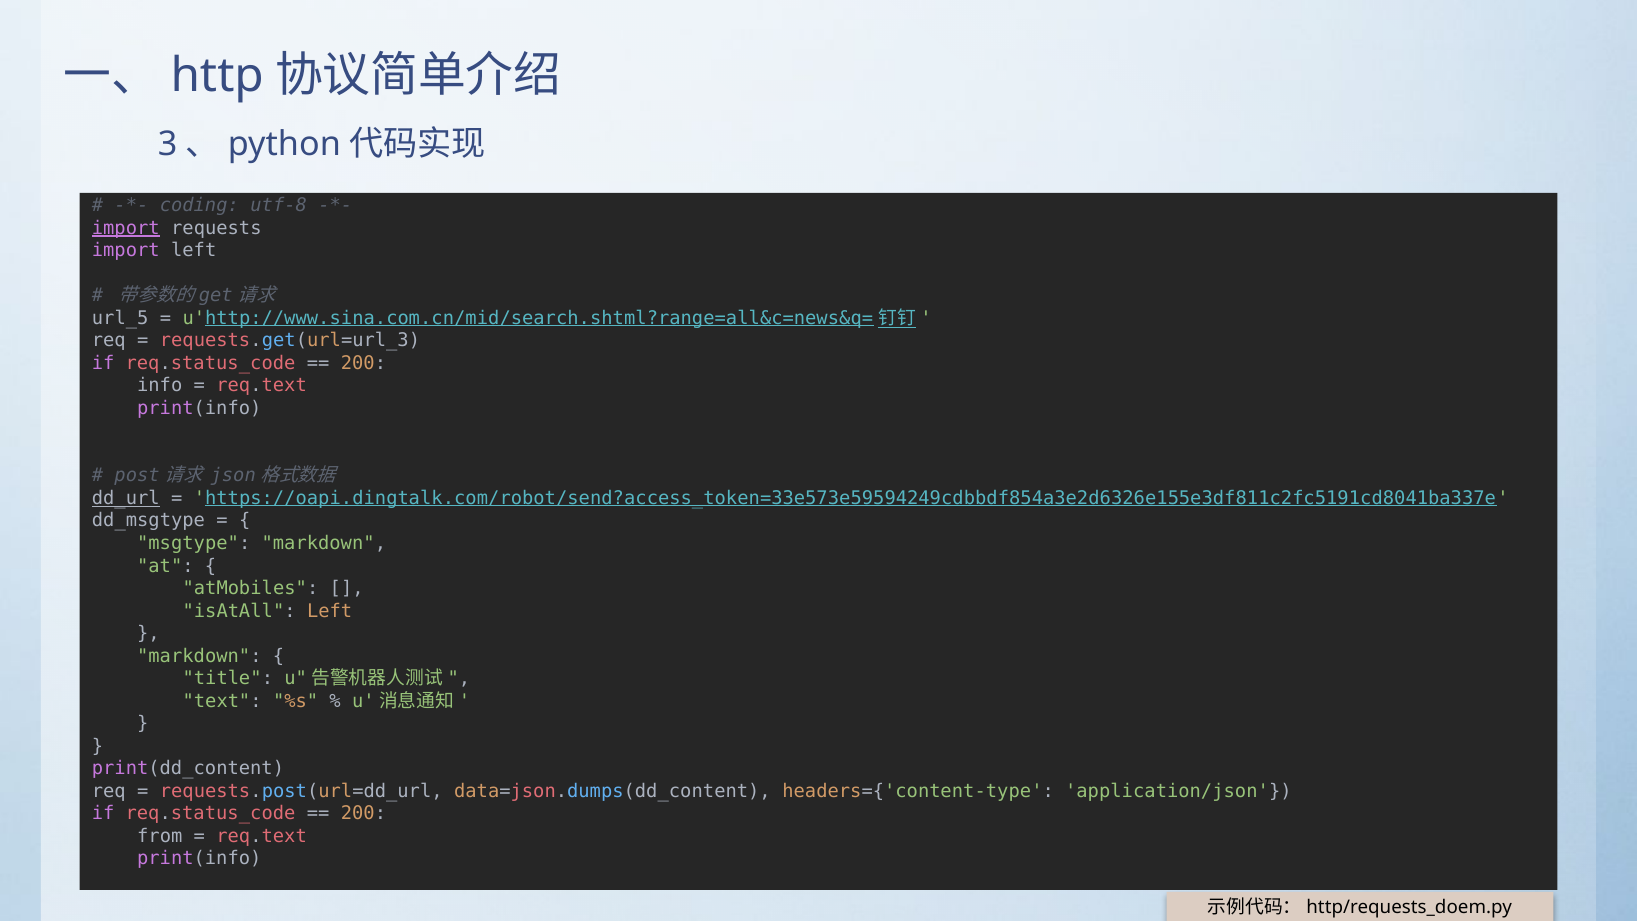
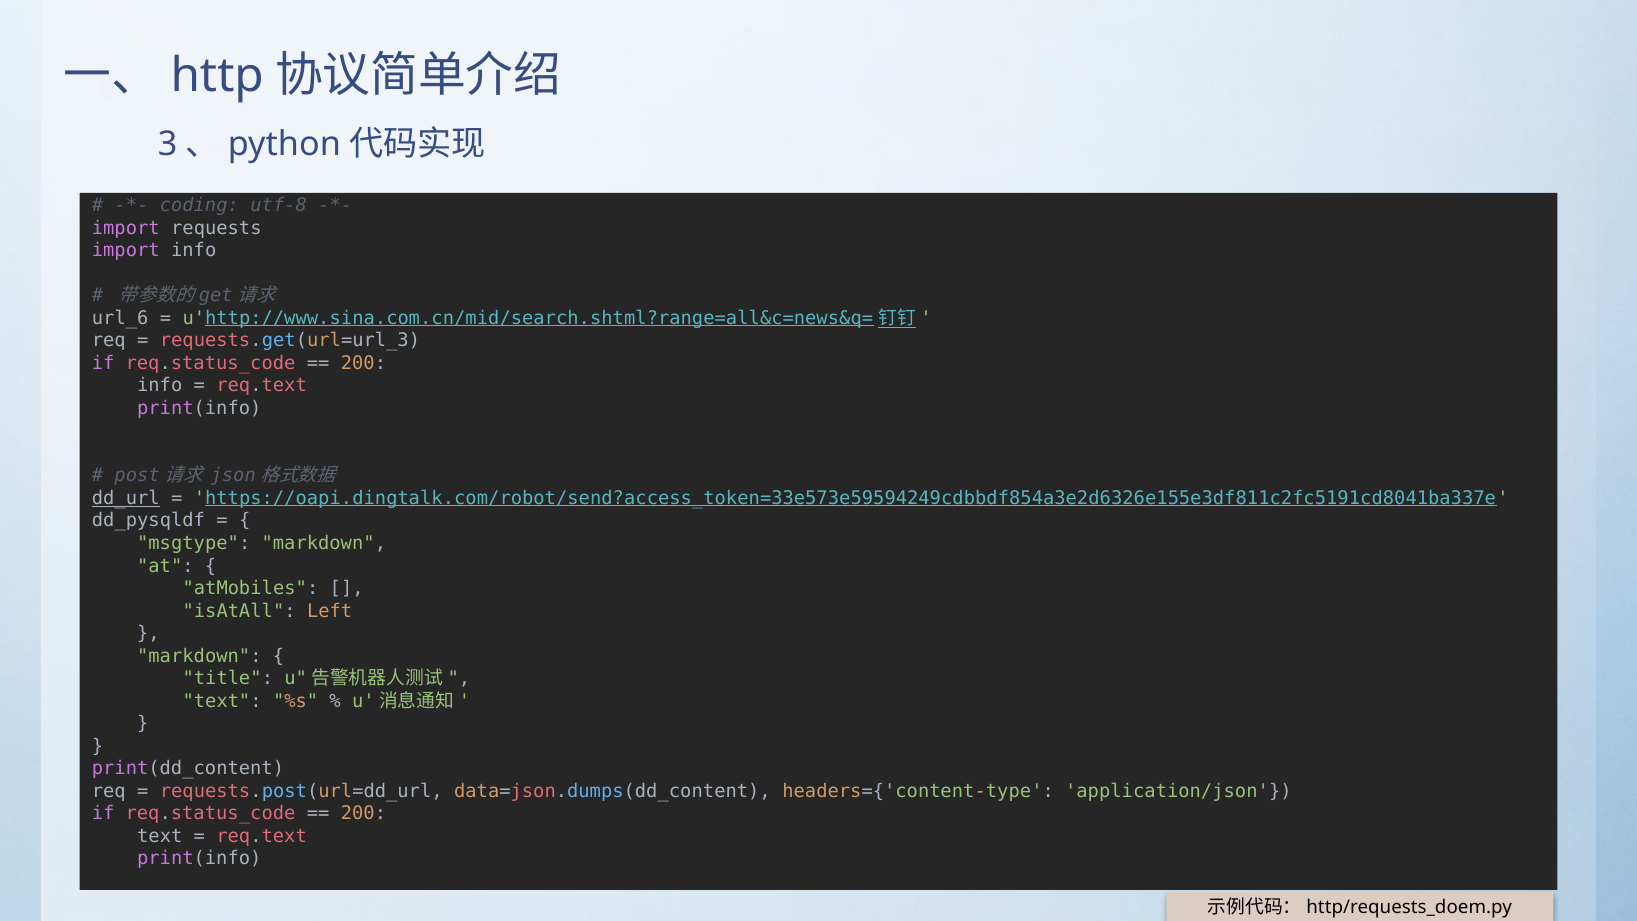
import underline: present -> none (126, 228)
import left: left -> info (194, 250)
url_5: url_5 -> url_6 (120, 318)
dd_msgtype: dd_msgtype -> dd_pysqldf (148, 521)
from: from -> text (160, 836)
